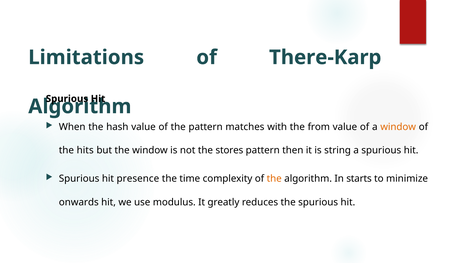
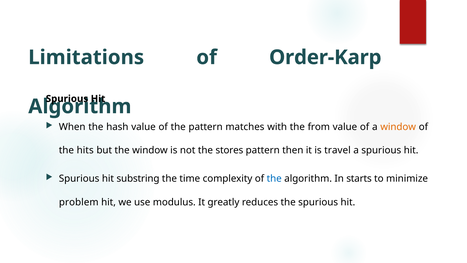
There-Karp: There-Karp -> Order-Karp (325, 57)
string: string -> travel (337, 150)
presence: presence -> substring (138, 179)
the colour: orange -> blue (274, 179)
onwards: onwards -> problem (79, 202)
